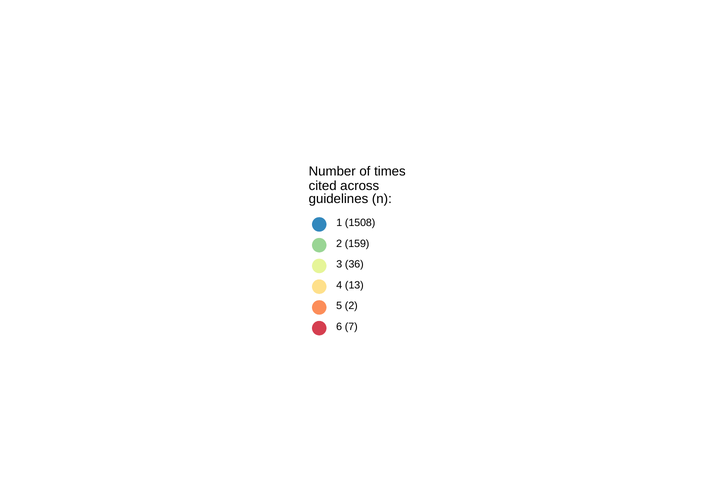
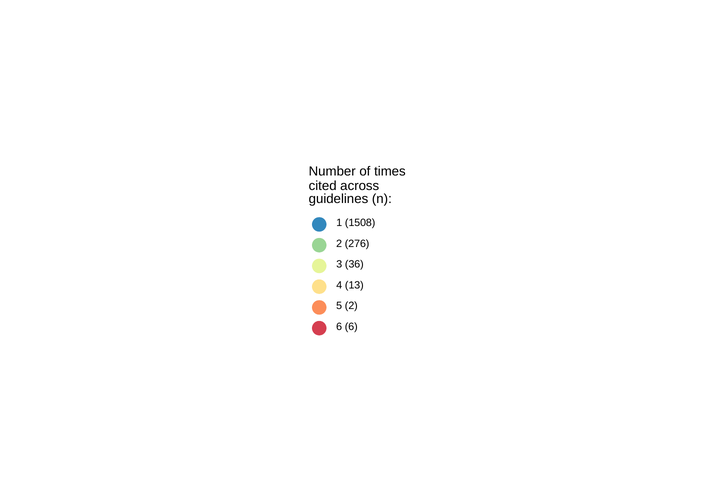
159: 159 -> 276 (357, 244)
6 7: 7 -> 6 (351, 327)
